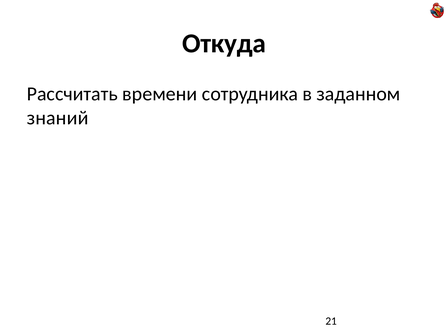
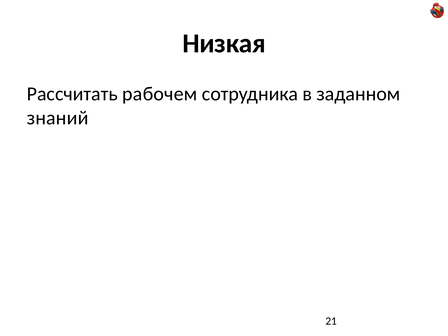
Откуда: Откуда -> Низкая (224, 43)
времени: времени -> рабочем (160, 94)
